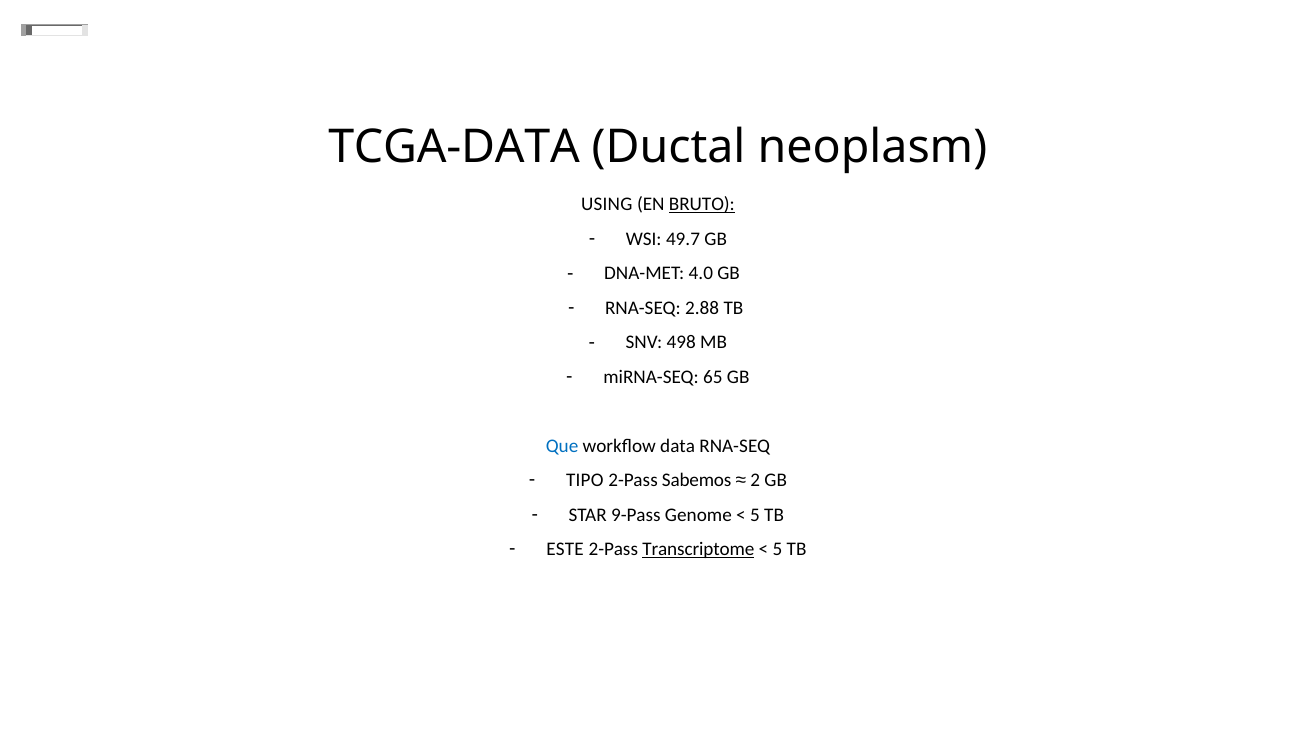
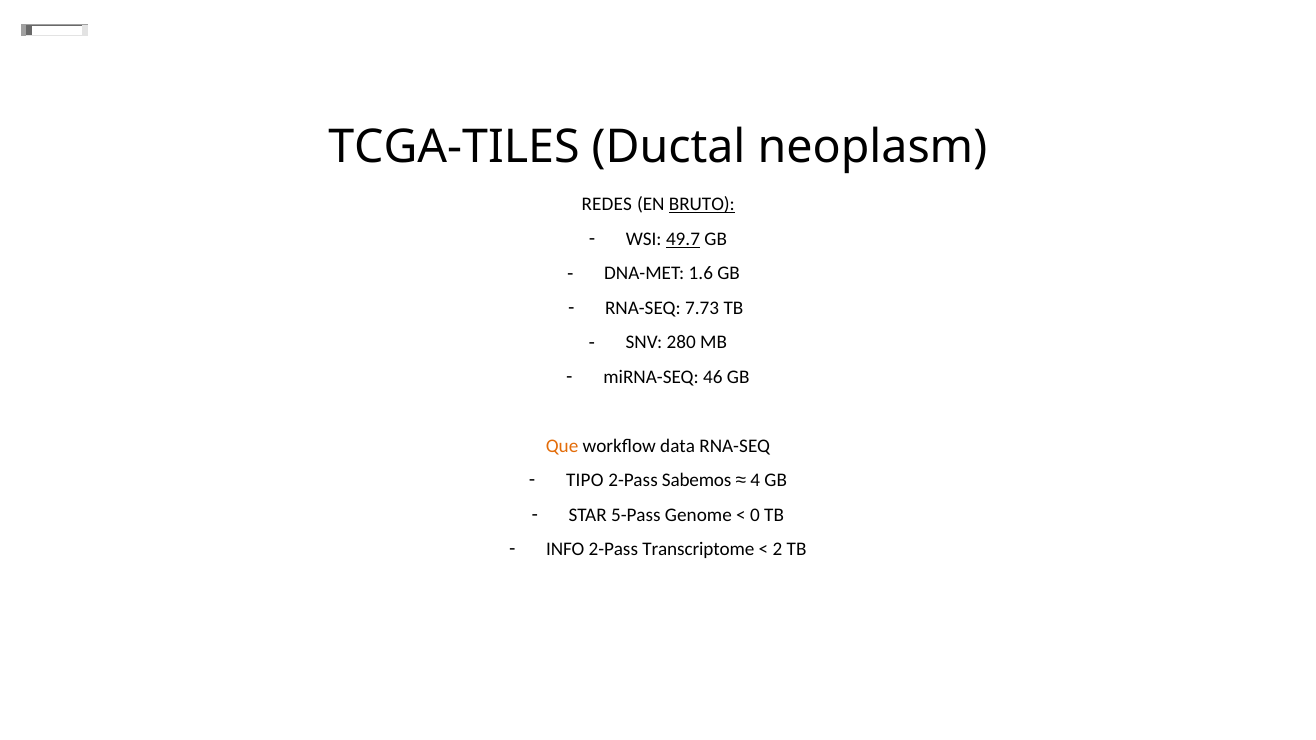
TCGA-DATA: TCGA-DATA -> TCGA-TILES (454, 147)
USING: USING -> REDES (607, 205)
49.7 underline: none -> present (683, 239)
4.0: 4.0 -> 1.6 (701, 274)
2.88: 2.88 -> 7.73 (702, 308)
498: 498 -> 280 (681, 343)
65: 65 -> 46 (713, 377)
Que colour: blue -> orange (562, 446)
2: 2 -> 4 (755, 480)
9-Pass: 9-Pass -> 5-Pass (636, 515)
5: 5 -> 0 (755, 515)
ESTE: ESTE -> INFO (565, 549)
Transcriptome underline: present -> none (698, 549)
5: 5 -> 2 (777, 549)
